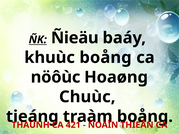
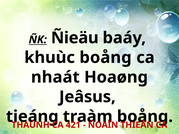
nöôùc: nöôùc -> nhaát (55, 77)
Chuùc: Chuùc -> Jeâsus (87, 97)
